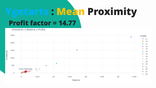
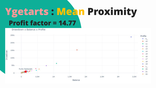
Ygetarts colour: light blue -> pink (27, 12)
